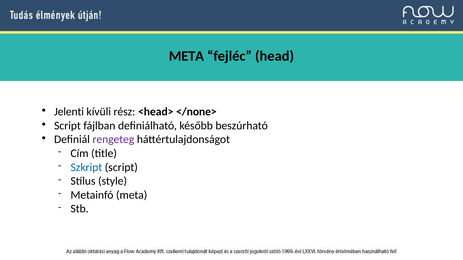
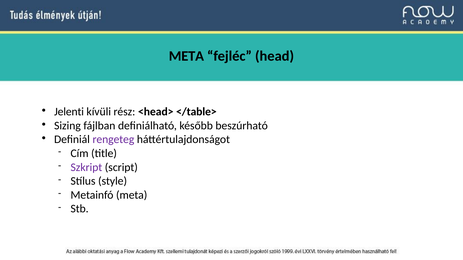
</none>: </none> -> </table> (196, 112)
Script: Script -> Sizing (67, 126)
Szkript colour: blue -> purple (86, 168)
